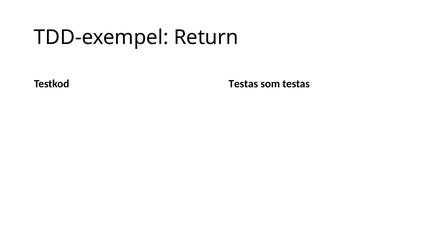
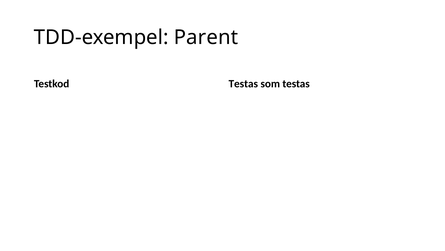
Return: Return -> Parent (206, 37)
